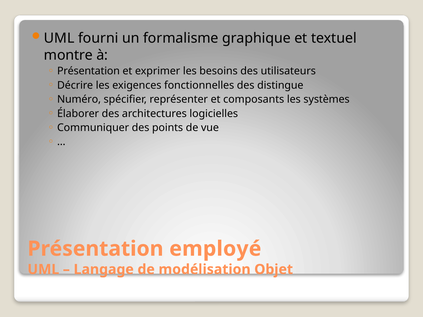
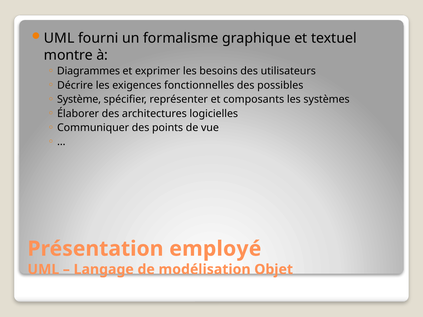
Présentation: Présentation -> Diagrammes (89, 71)
distingue: distingue -> possibles (280, 85)
Numéro: Numéro -> Système (79, 99)
